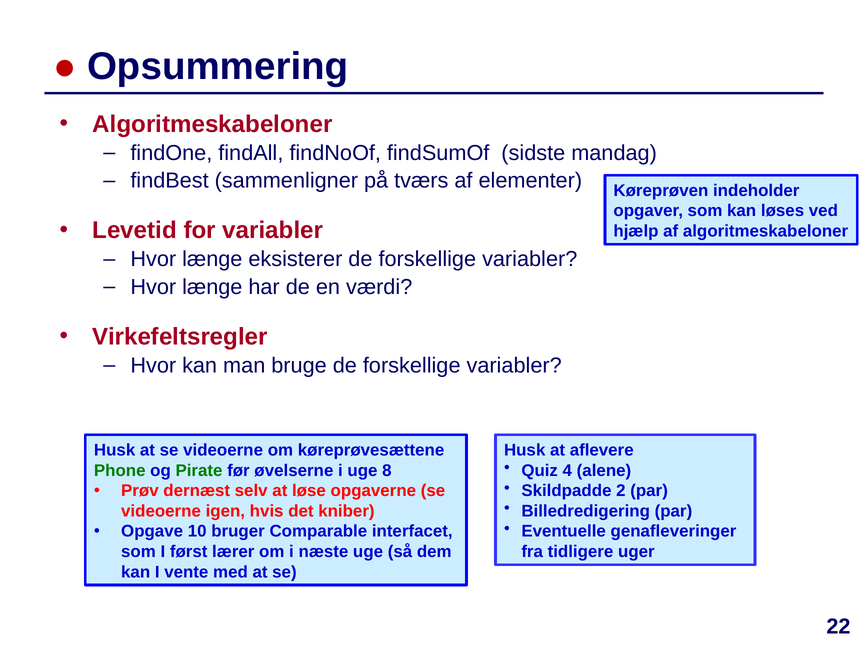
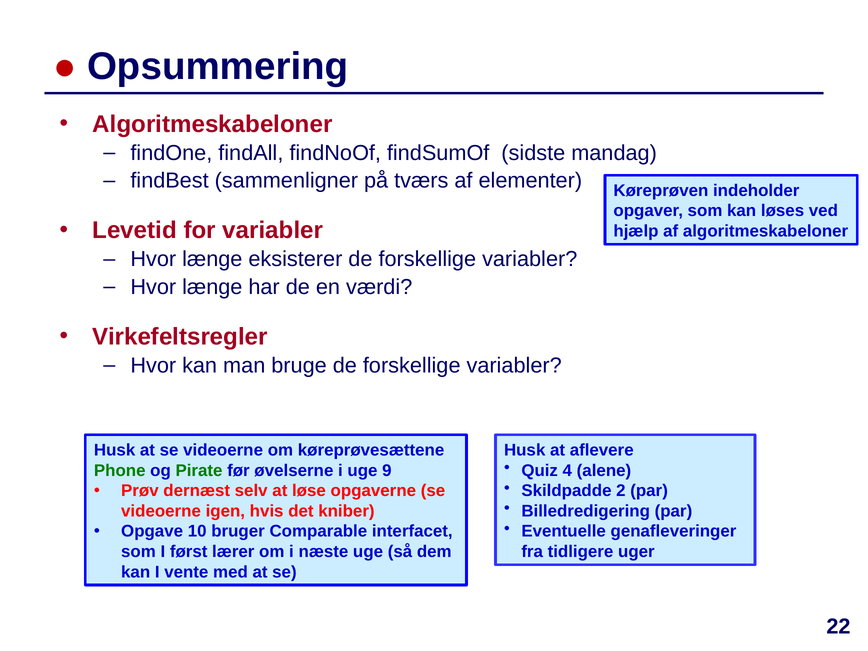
8: 8 -> 9 (387, 471)
